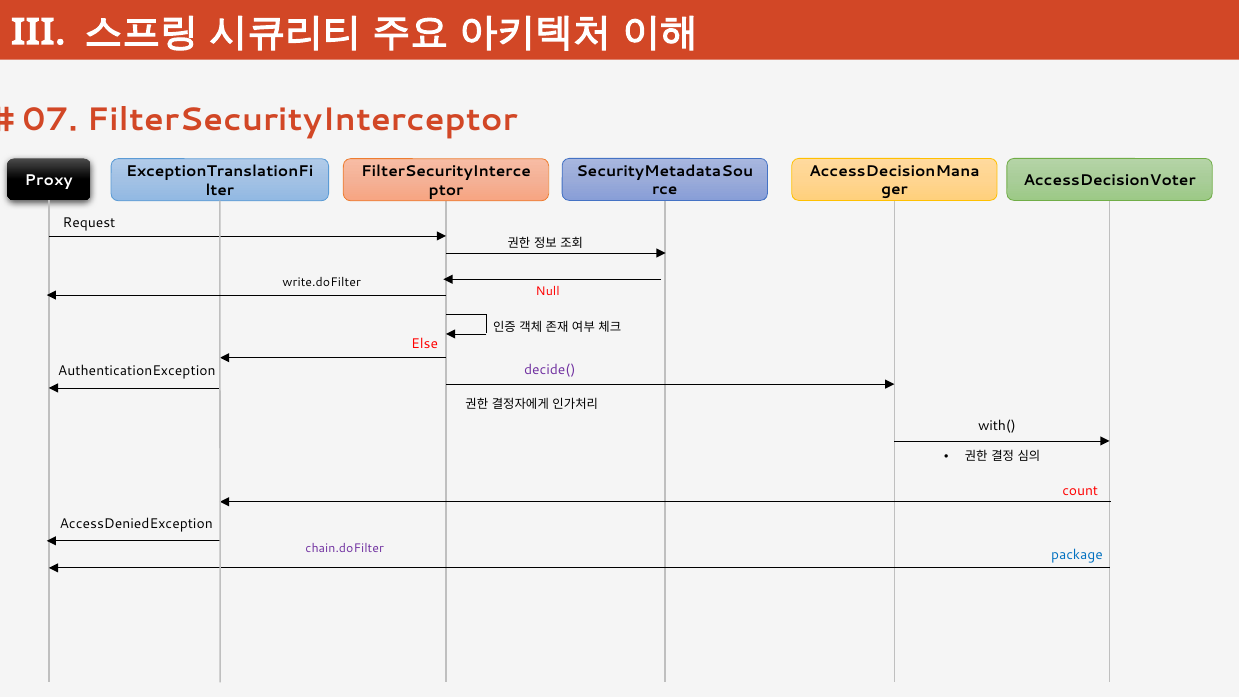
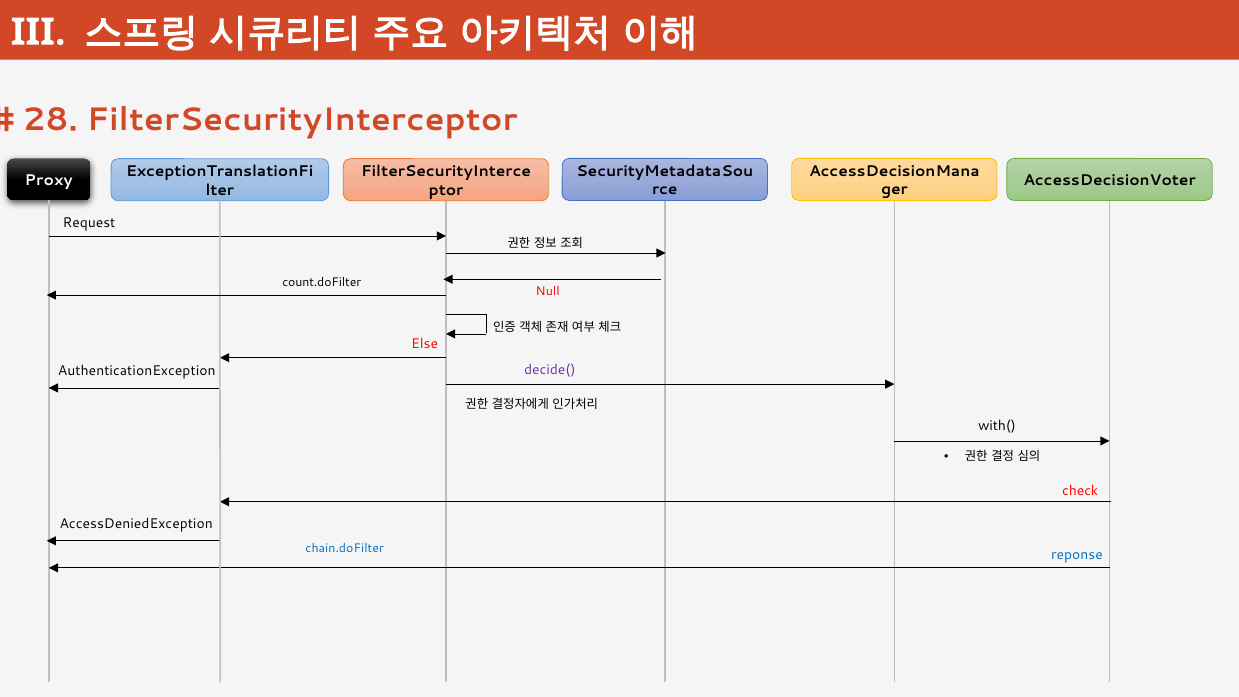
07: 07 -> 28 (50, 120)
write.doFilter: write.doFilter -> count.doFilter (322, 283)
count: count -> check (1080, 491)
chain.doFilter colour: purple -> blue (345, 549)
package: package -> reponse (1077, 554)
